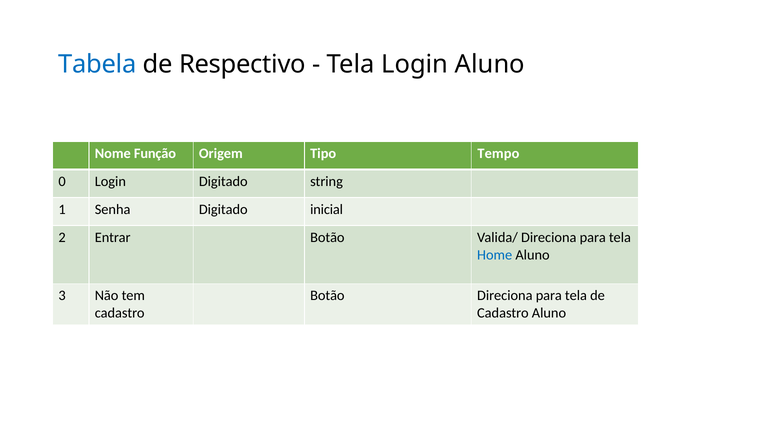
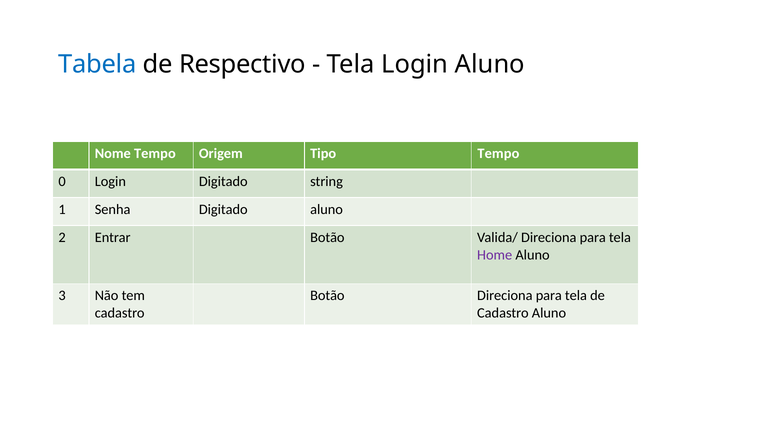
Nome Função: Função -> Tempo (155, 153)
Digitado inicial: inicial -> aluno (327, 209)
Home colour: blue -> purple (495, 255)
